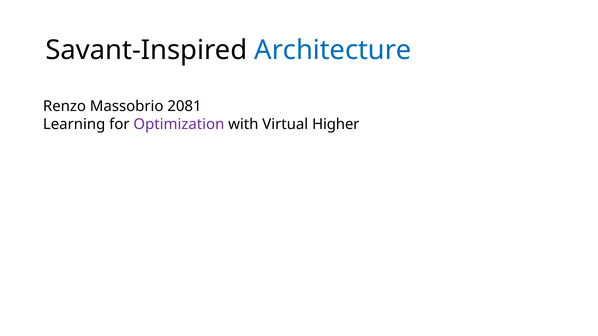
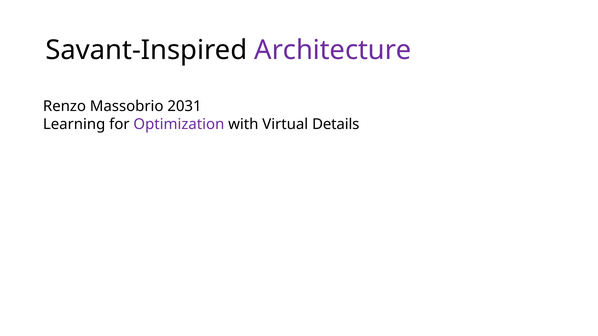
Architecture colour: blue -> purple (333, 50)
2081: 2081 -> 2031 (184, 106)
Higher: Higher -> Details (336, 124)
